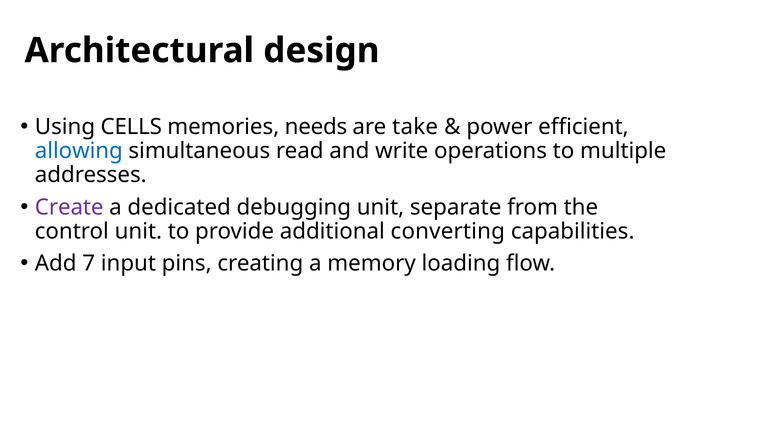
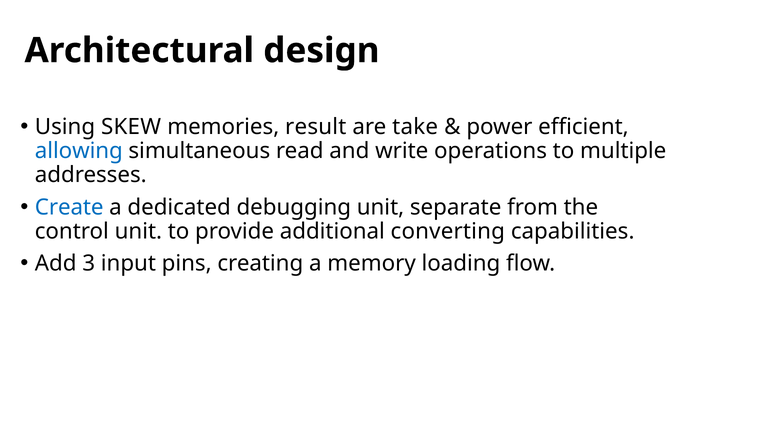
CELLS: CELLS -> SKEW (131, 127)
needs: needs -> result (316, 127)
Create colour: purple -> blue (69, 207)
7: 7 -> 3 (89, 263)
